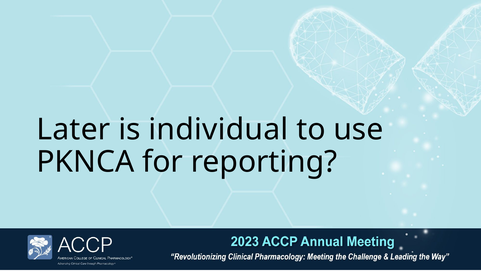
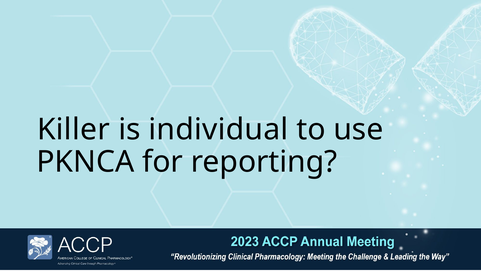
Later: Later -> Killer (73, 129)
